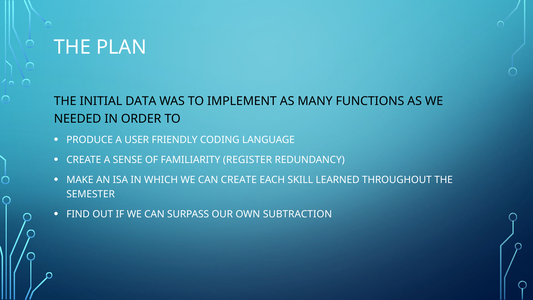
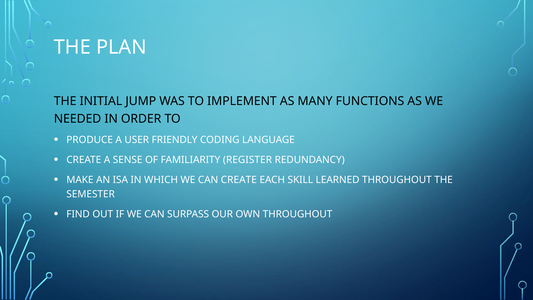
DATA: DATA -> JUMP (141, 101)
OWN SUBTRACTION: SUBTRACTION -> THROUGHOUT (298, 214)
